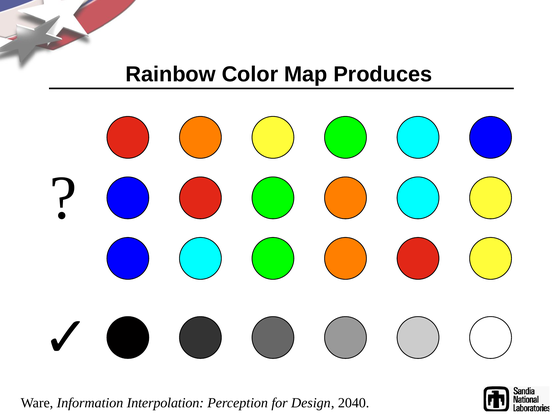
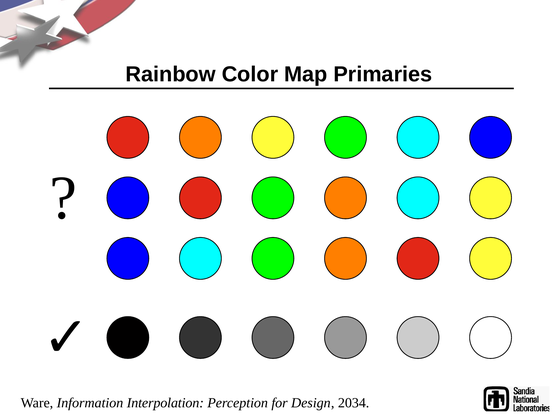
Produces: Produces -> Primaries (383, 74)
2040: 2040 -> 2034 (354, 402)
